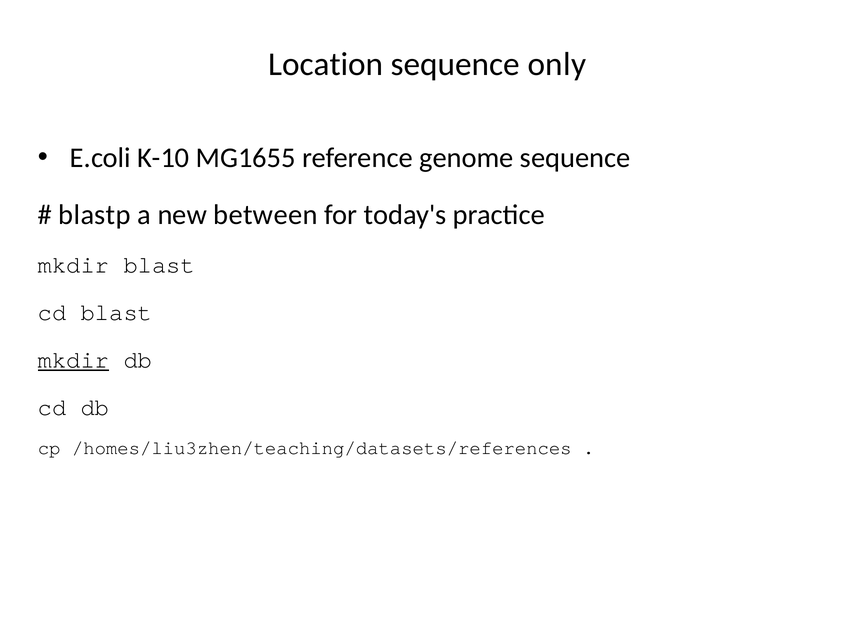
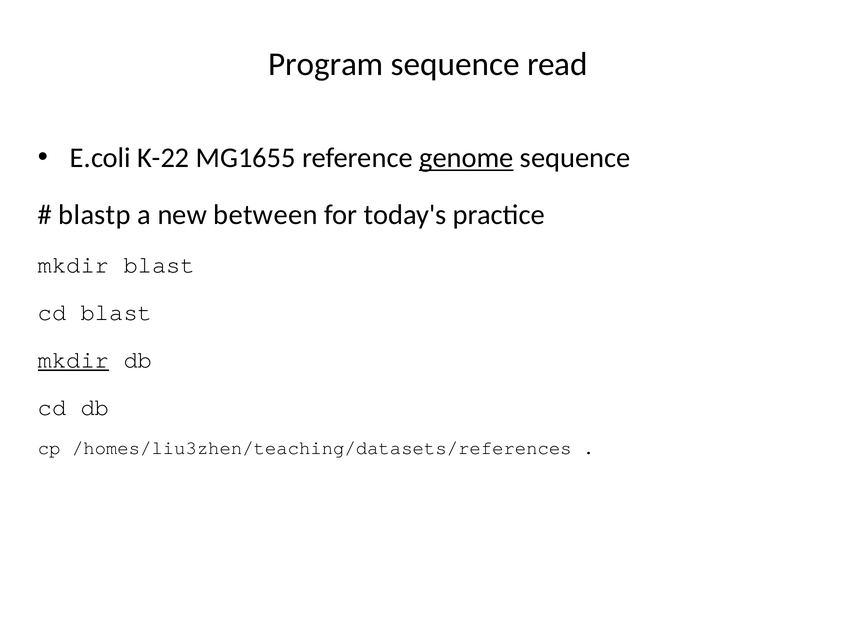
Location: Location -> Program (326, 64)
only: only -> read (557, 64)
K-10: K-10 -> K-22 (163, 158)
genome underline: none -> present (466, 158)
